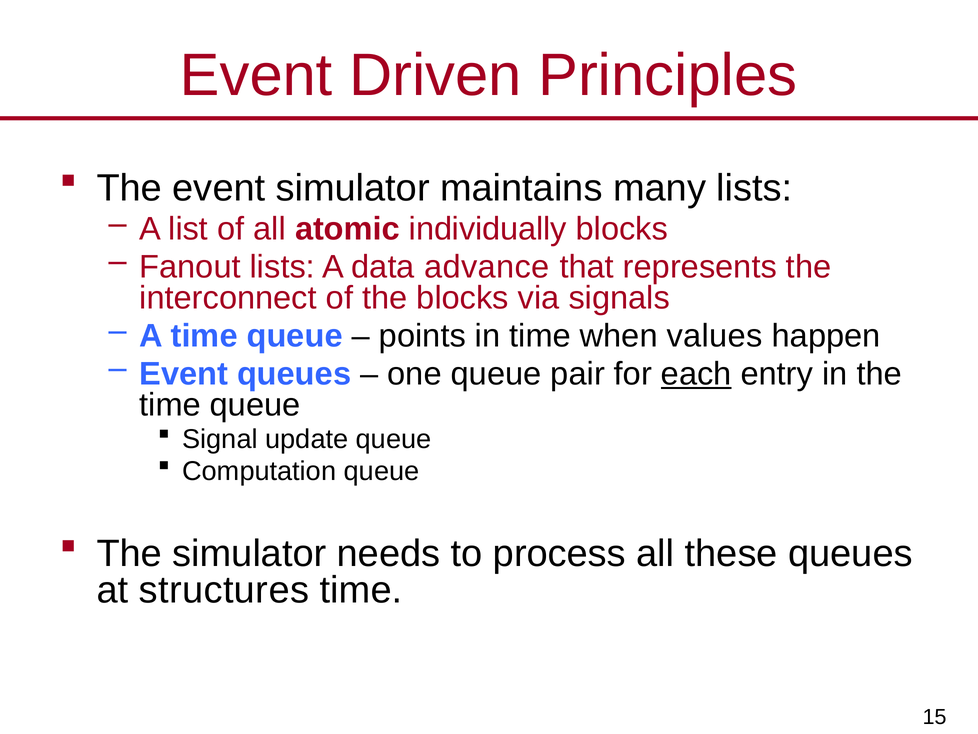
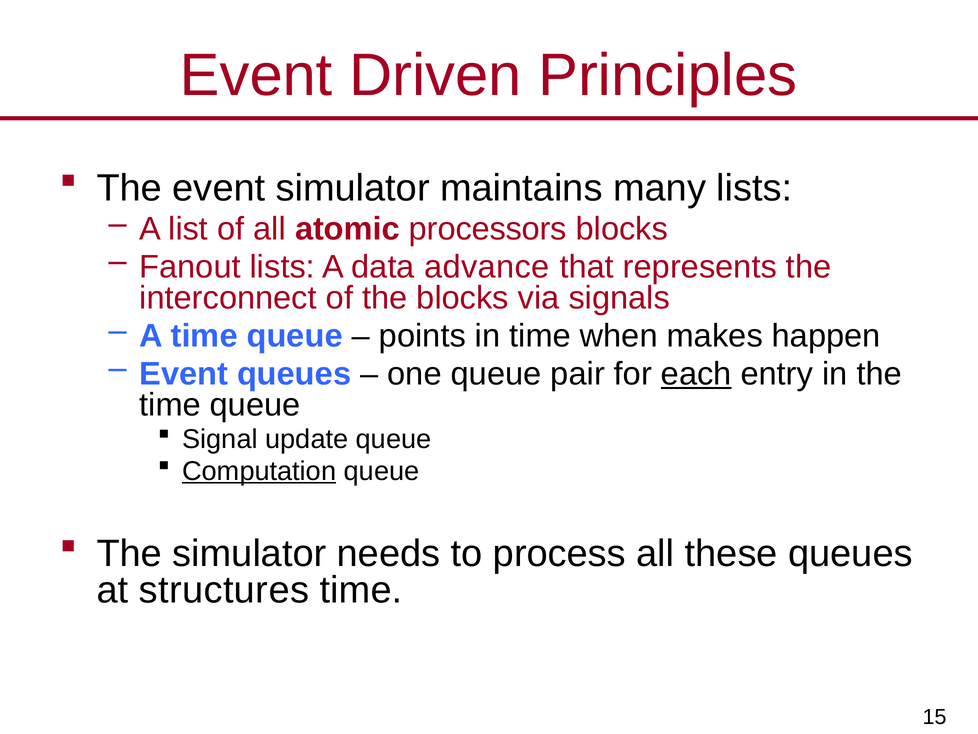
individually: individually -> processors (488, 229)
values: values -> makes (715, 336)
Computation underline: none -> present (259, 471)
